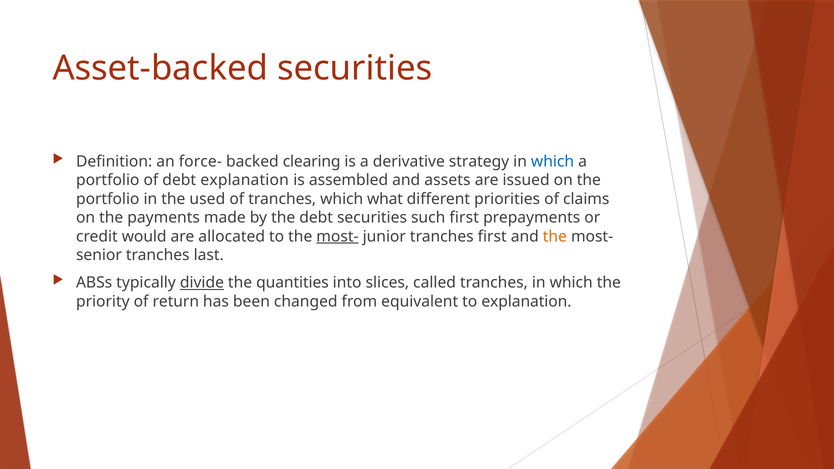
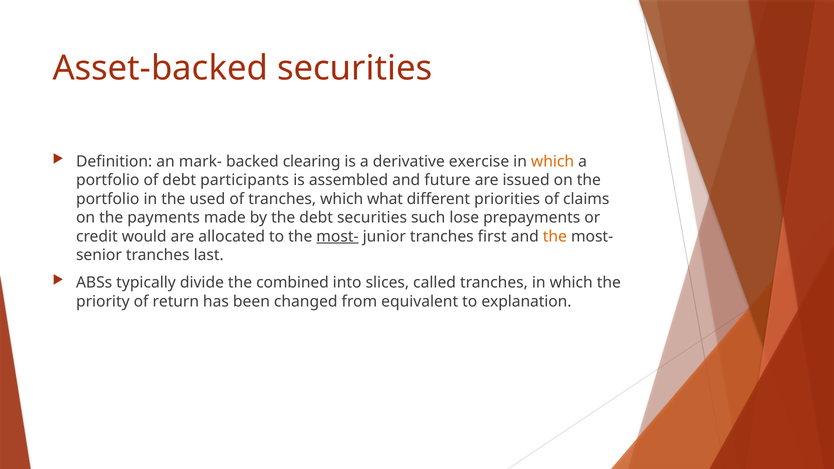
force-: force- -> mark- (200, 161)
strategy: strategy -> exercise (479, 161)
which colour: blue -> orange (553, 161)
debt explanation: explanation -> participants (245, 180)
assets: assets -> future (447, 180)
such first: first -> lose (464, 218)
divide underline: present -> none (202, 283)
quantities: quantities -> combined (292, 283)
